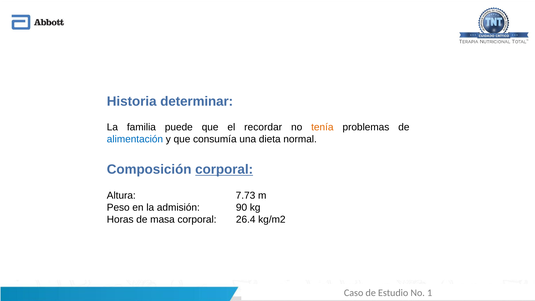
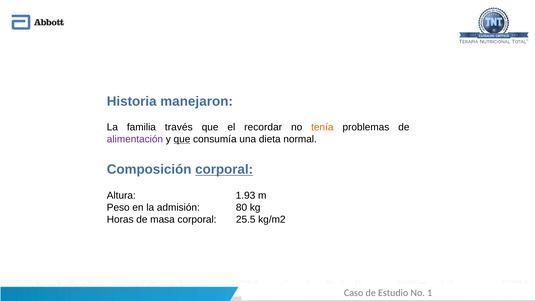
determinar: determinar -> manejaron (197, 101)
puede: puede -> través (179, 127)
alimentación colour: blue -> purple (135, 139)
que underline: none -> present (182, 139)
7.73: 7.73 -> 1.93 (246, 195)
90: 90 -> 80 (242, 207)
26.4: 26.4 -> 25.5 (246, 219)
